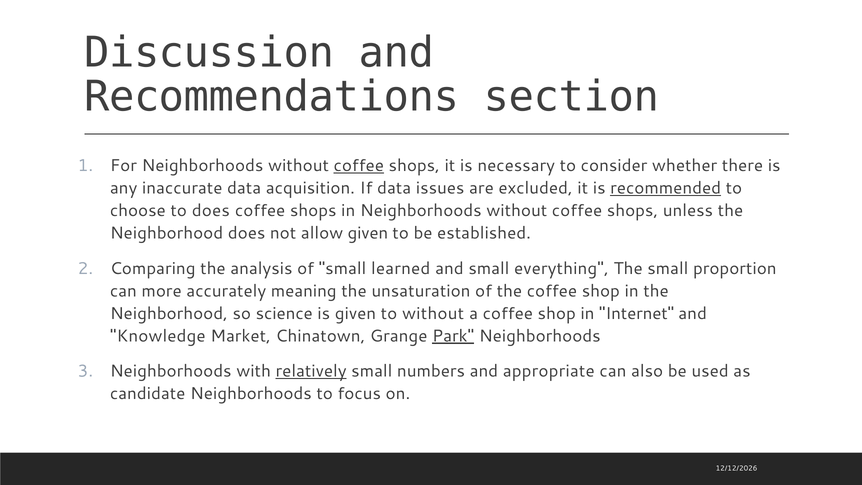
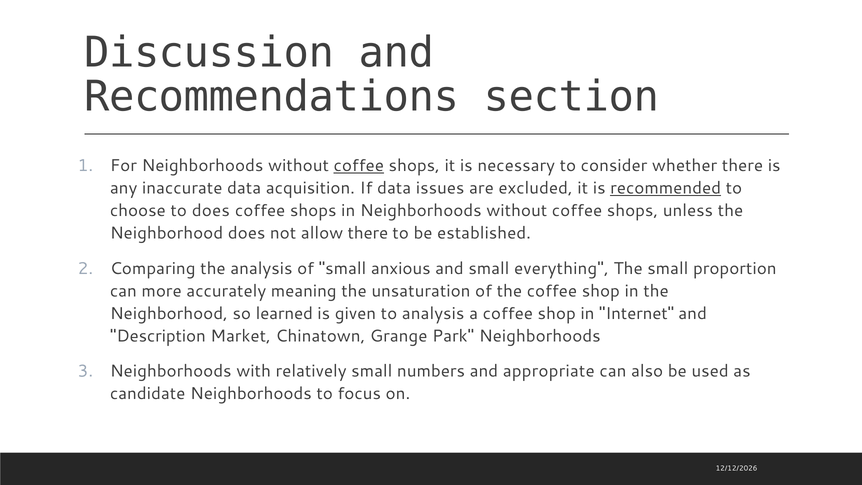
allow given: given -> there (368, 233)
learned: learned -> anxious (401, 268)
science: science -> learned (284, 313)
to without: without -> analysis (433, 313)
Knowledge: Knowledge -> Description (158, 336)
Park underline: present -> none (453, 336)
relatively underline: present -> none (311, 371)
